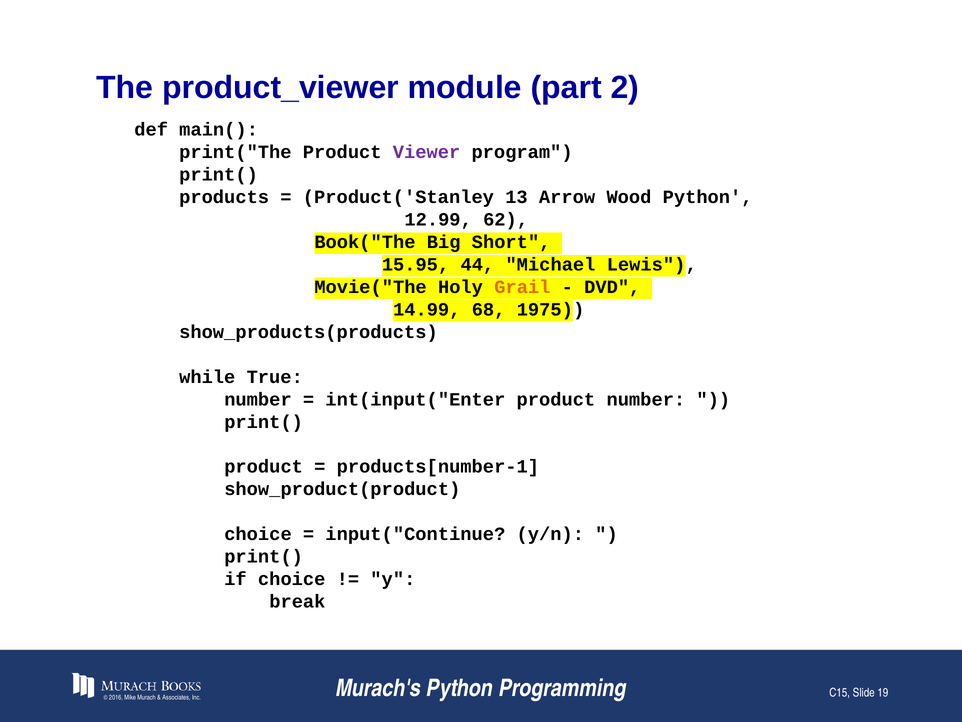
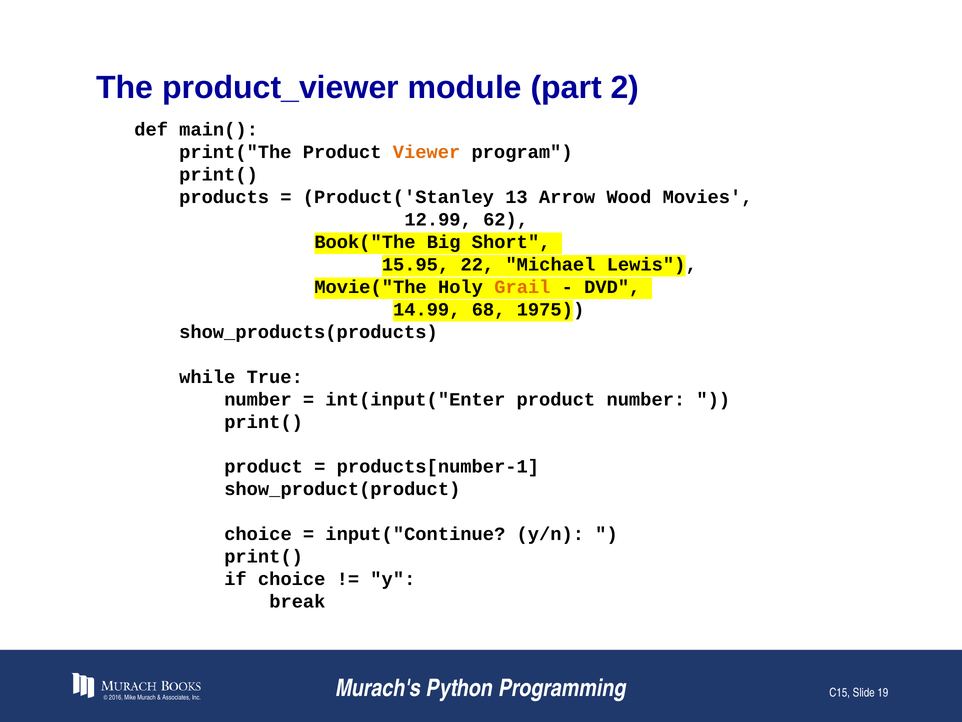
Viewer colour: purple -> orange (427, 152)
Wood Python: Python -> Movies (708, 197)
44: 44 -> 22 (477, 264)
